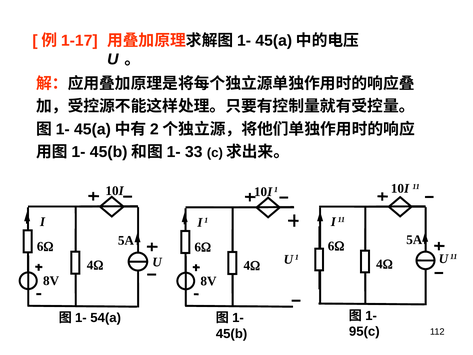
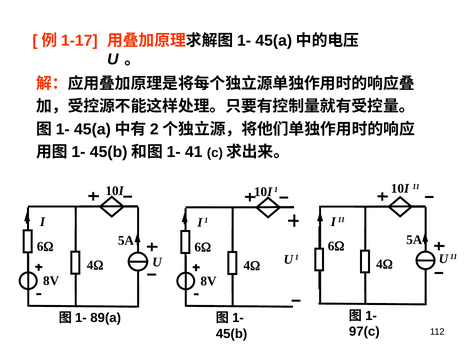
33: 33 -> 41 (194, 152)
54(a: 54(a -> 89(a (106, 318)
95(c: 95(c -> 97(c (364, 331)
